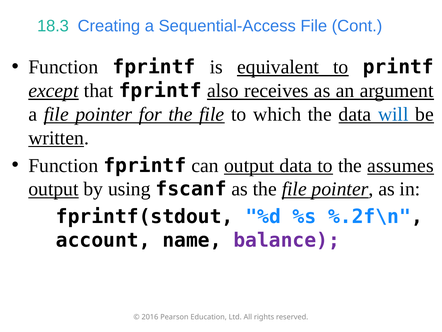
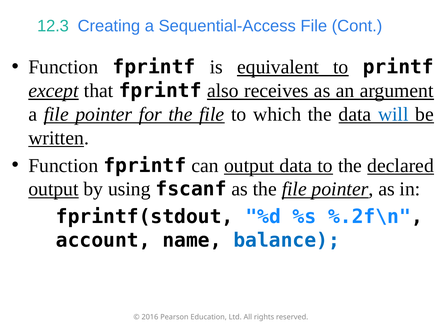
18.3: 18.3 -> 12.3 (53, 26)
assumes: assumes -> declared (401, 165)
balance colour: purple -> blue (287, 240)
